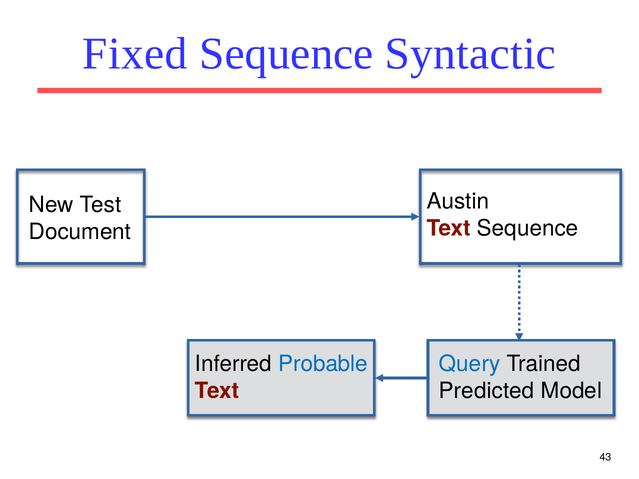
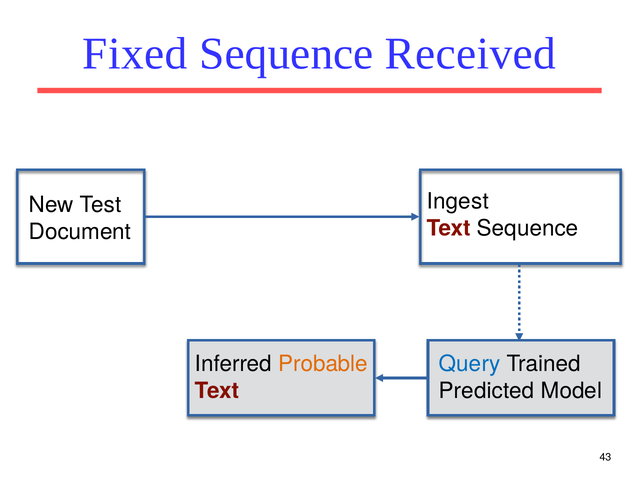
Syntactic: Syntactic -> Received (470, 54)
Austin: Austin -> Ingest (458, 201)
Probable colour: blue -> orange (323, 364)
